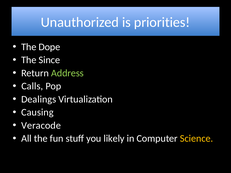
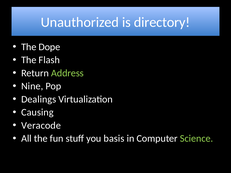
priorities: priorities -> directory (162, 22)
Since: Since -> Flash (49, 60)
Calls: Calls -> Nine (32, 86)
likely: likely -> basis (114, 139)
Science colour: yellow -> light green (197, 139)
